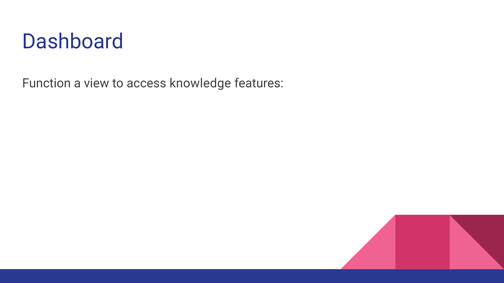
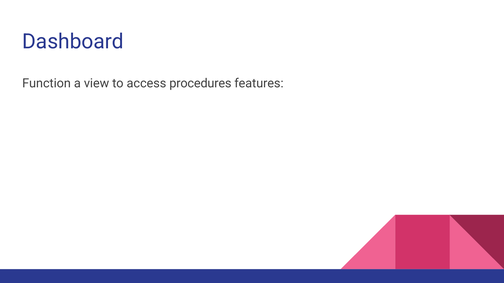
knowledge: knowledge -> procedures (200, 84)
